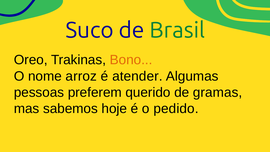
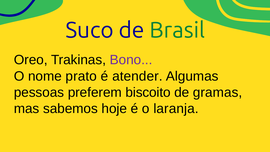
Bono colour: orange -> purple (131, 60)
arroz: arroz -> prato (81, 76)
querido: querido -> biscoito (148, 92)
pedido: pedido -> laranja (176, 108)
